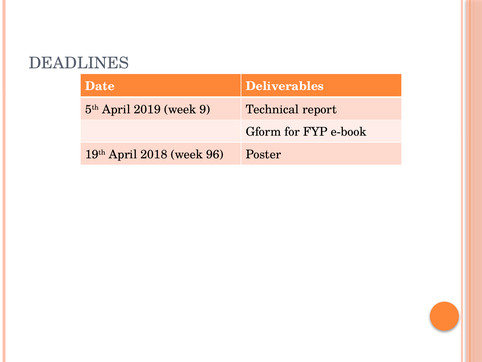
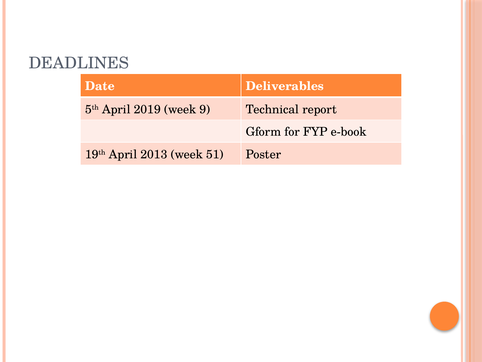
2018: 2018 -> 2013 (154, 154)
96: 96 -> 51 (215, 154)
